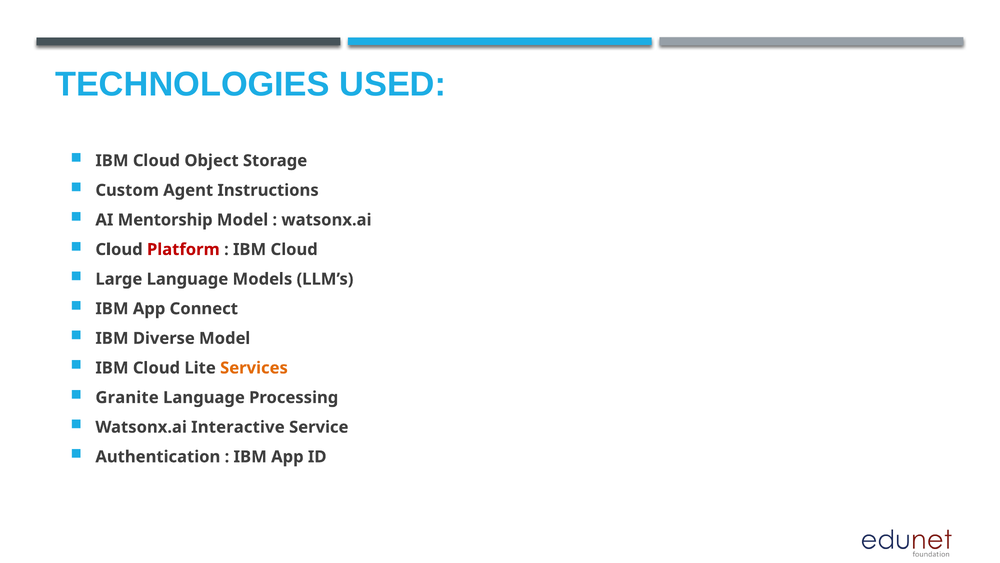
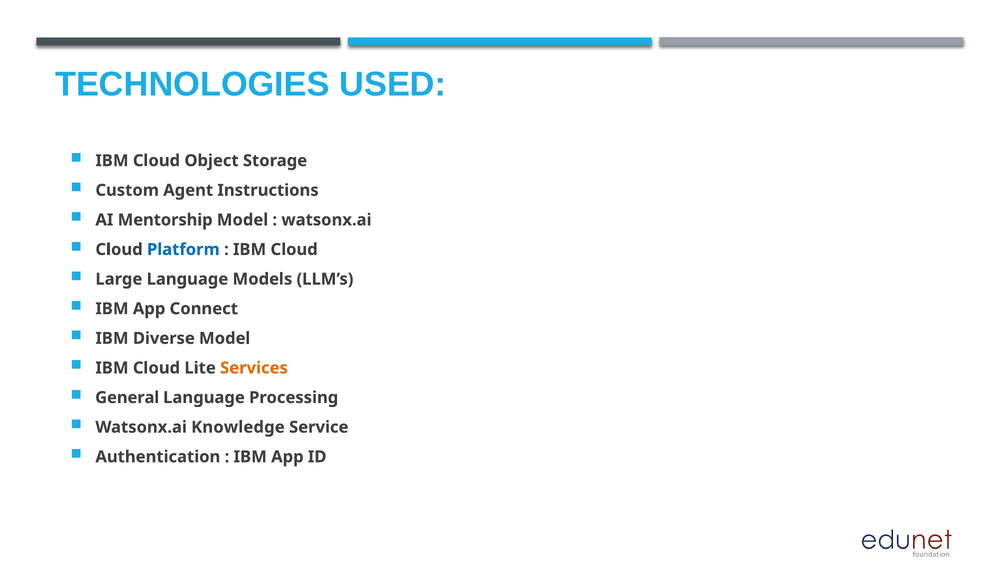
Platform colour: red -> blue (183, 249)
Granite: Granite -> General (127, 397)
Interactive: Interactive -> Knowledge (238, 427)
